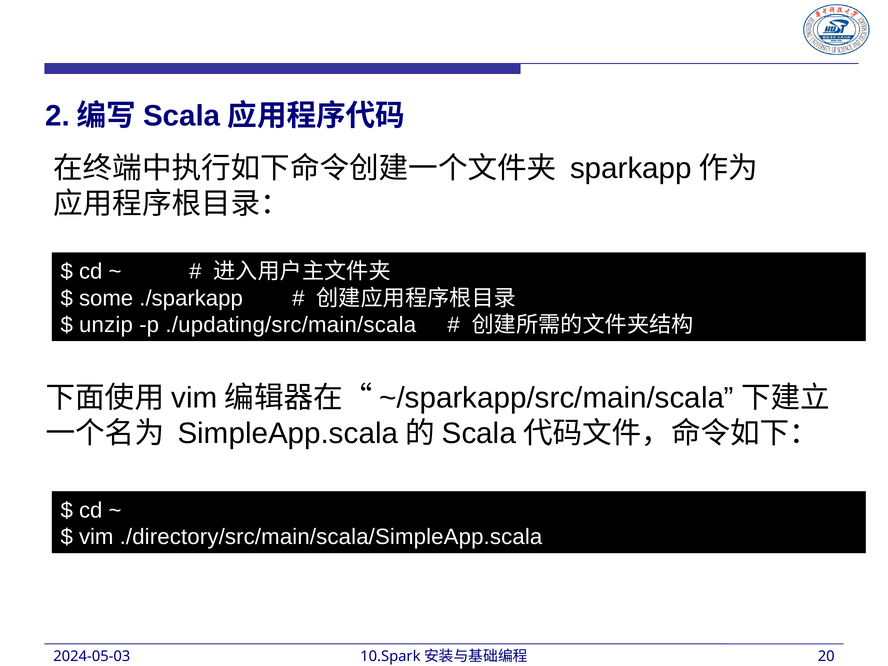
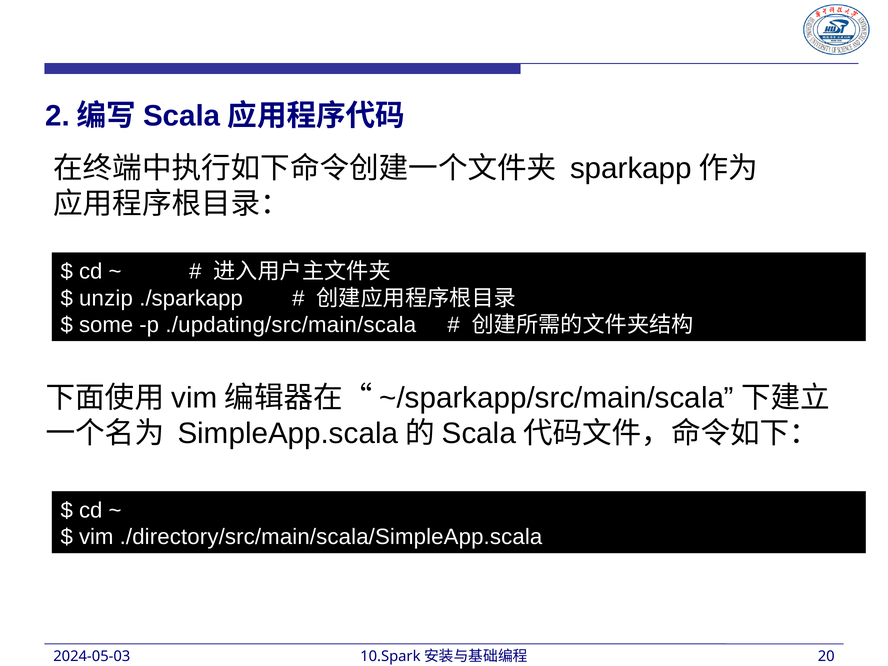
some: some -> unzip (106, 298)
unzip: unzip -> some (106, 325)
